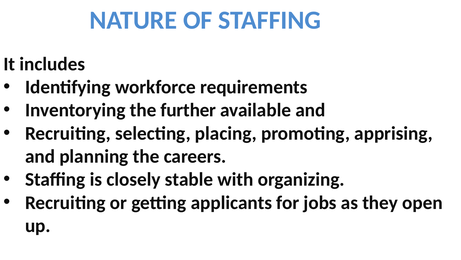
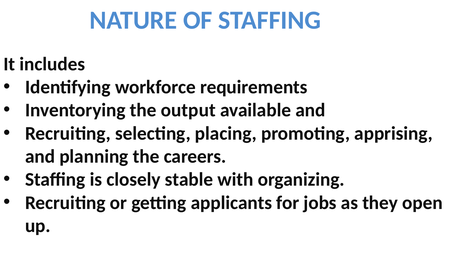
further: further -> output (188, 110)
